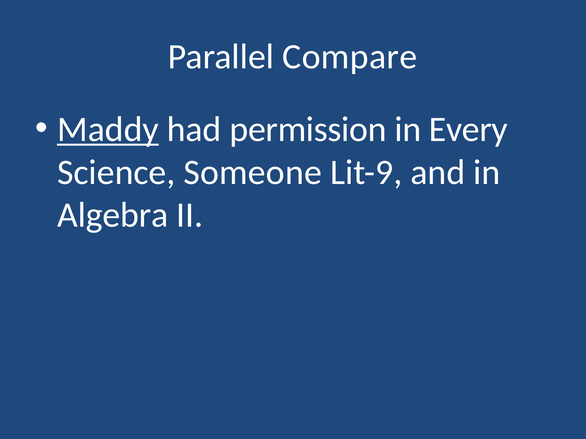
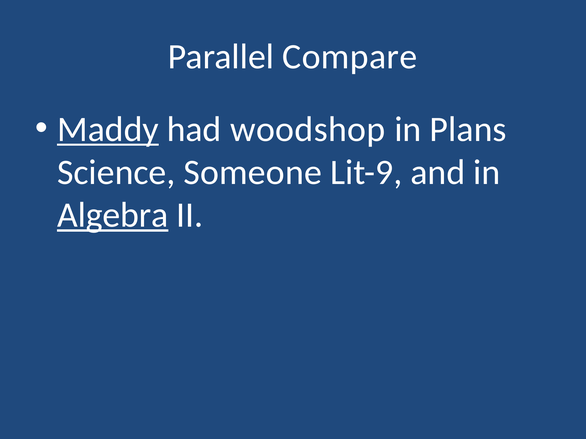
permission: permission -> woodshop (308, 129)
Every: Every -> Plans (468, 129)
Algebra underline: none -> present (113, 215)
